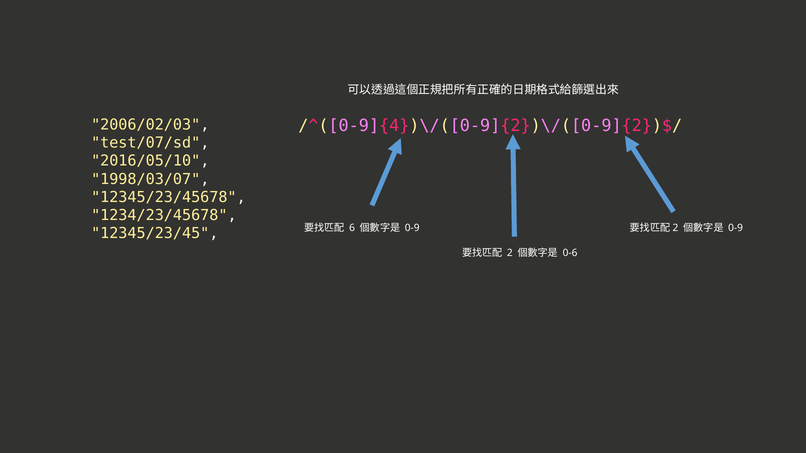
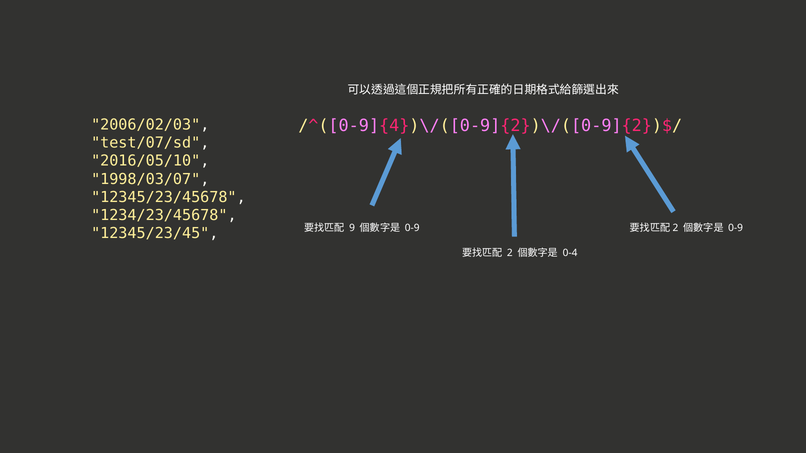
6: 6 -> 9 (352, 228)
0-6: 0-6 -> 0-4 (570, 253)
